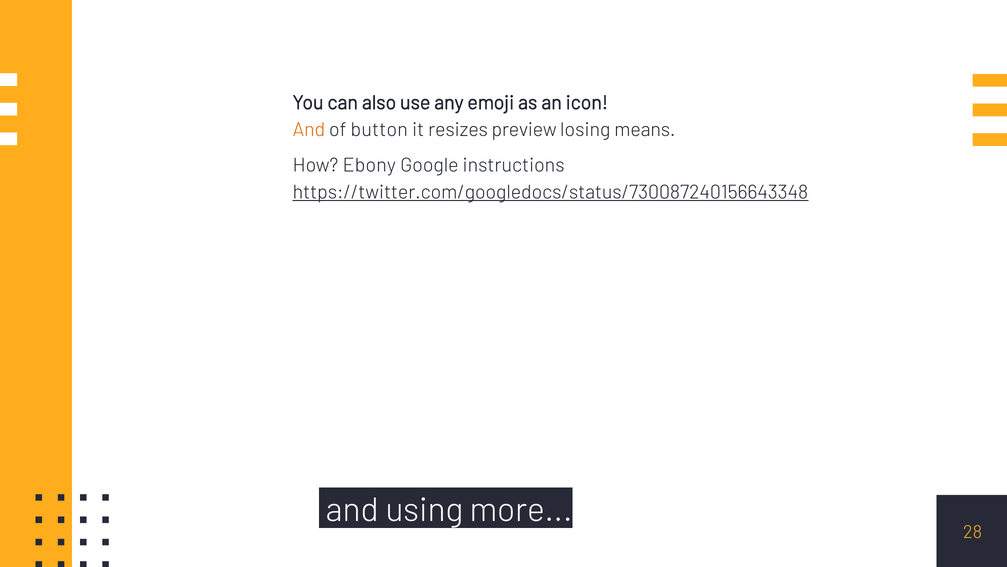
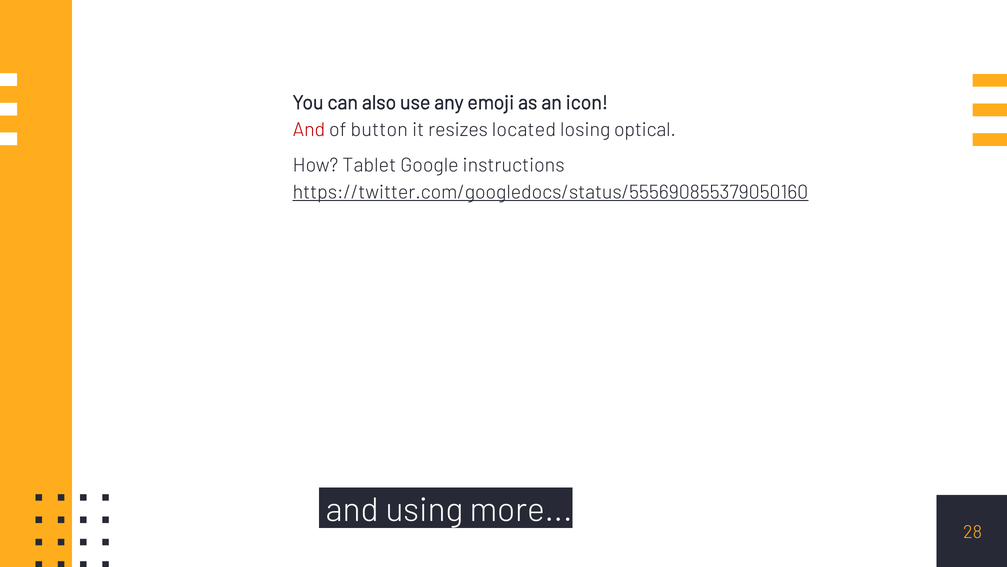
And colour: orange -> red (309, 130)
preview: preview -> located (524, 130)
means: means -> optical (645, 130)
Ebony: Ebony -> Tablet (369, 165)
https://twitter.com/googledocs/status/730087240156643348: https://twitter.com/googledocs/status/730087240156643348 -> https://twitter.com/googledocs/status/555690855379050160 (550, 192)
